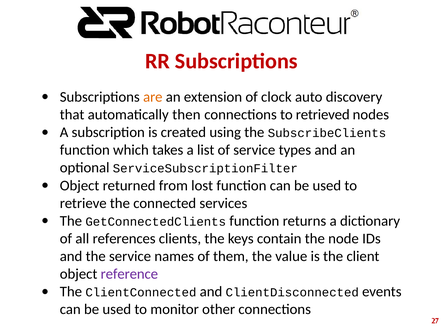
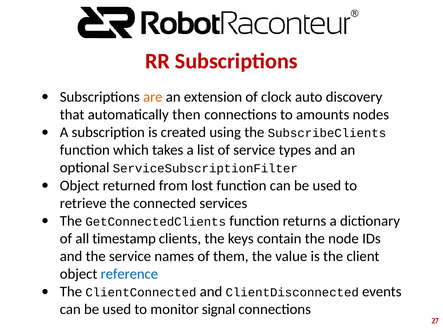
retrieved: retrieved -> amounts (323, 115)
references: references -> timestamp (124, 239)
reference colour: purple -> blue (129, 274)
other: other -> signal (219, 310)
